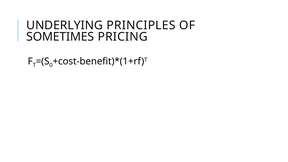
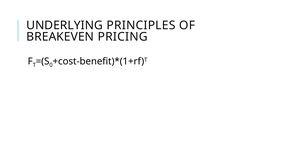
SOMETIMES: SOMETIMES -> BREAKEVEN (60, 37)
